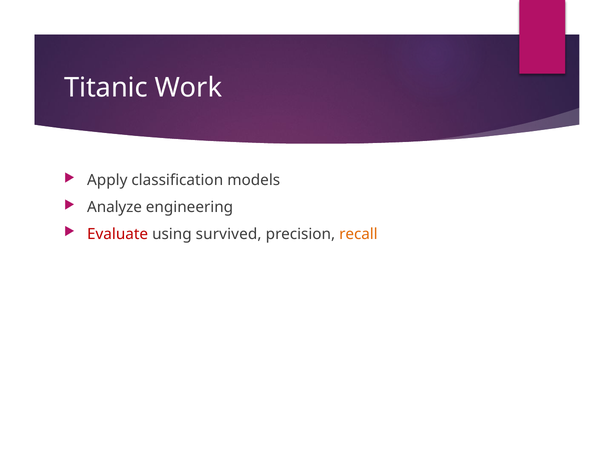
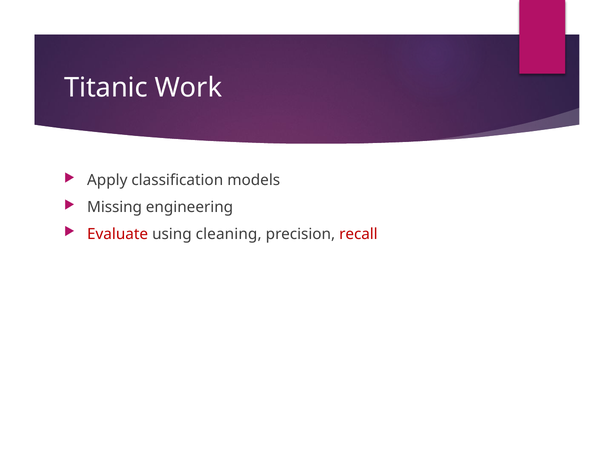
Analyze: Analyze -> Missing (115, 207)
survived: survived -> cleaning (229, 234)
recall colour: orange -> red (358, 234)
